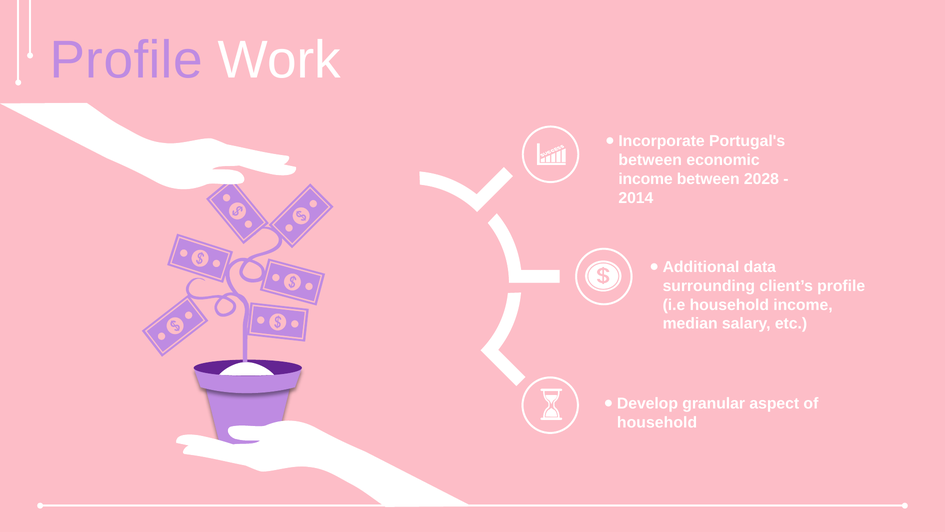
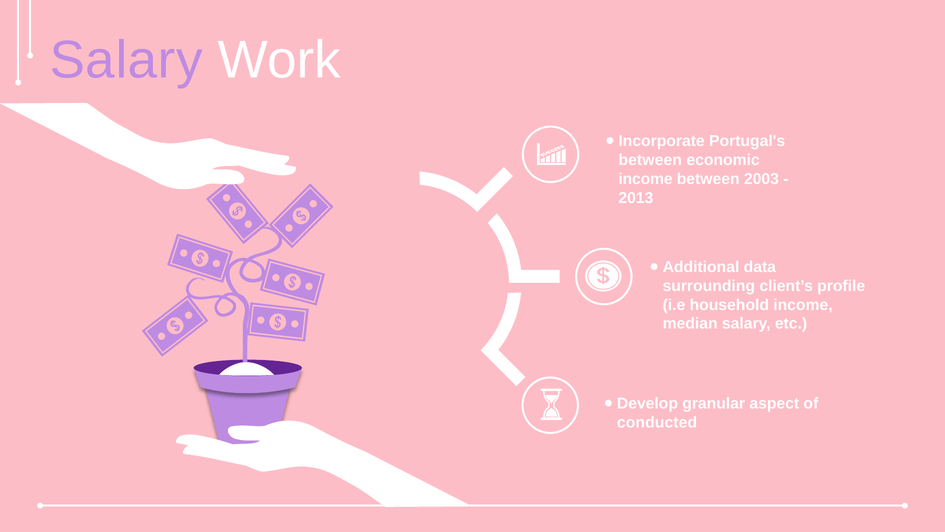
Profile: Profile -> Salary (126, 60)
2028: 2028 -> 2003 (761, 179)
2014: 2014 -> 2013 (636, 198)
household: household -> conducted (657, 422)
